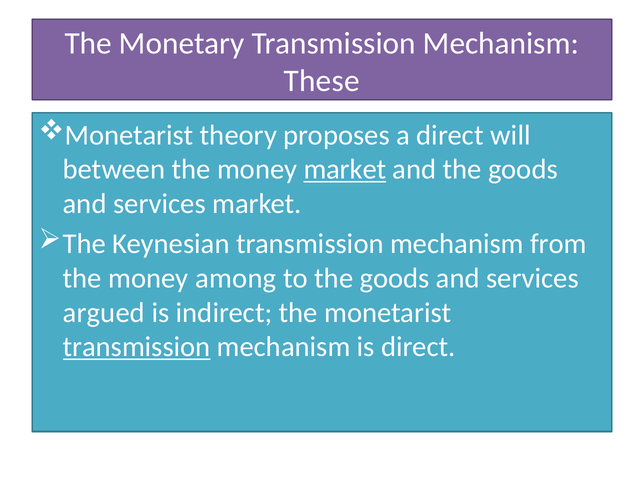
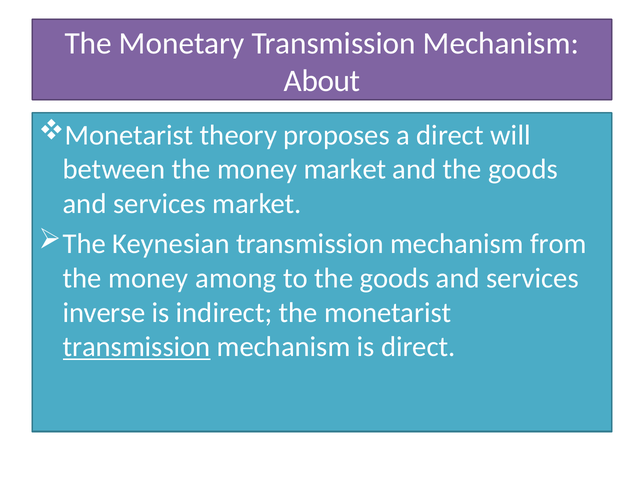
These: These -> About (322, 81)
market underline: present -> none (345, 169)
argued: argued -> inverse (104, 313)
